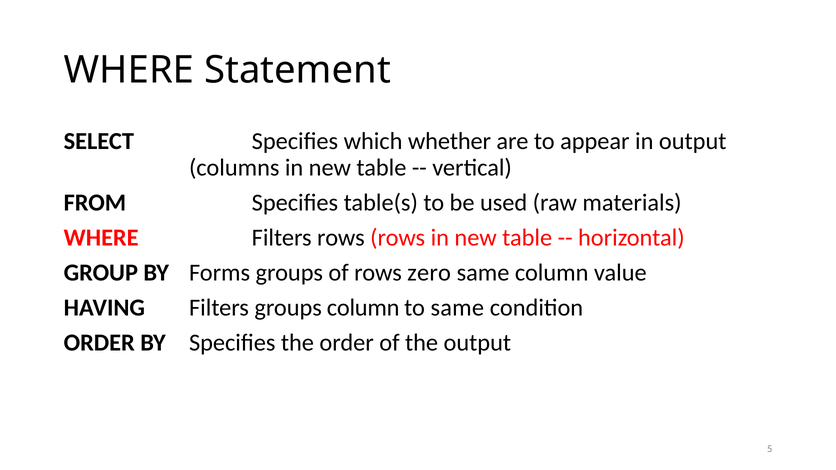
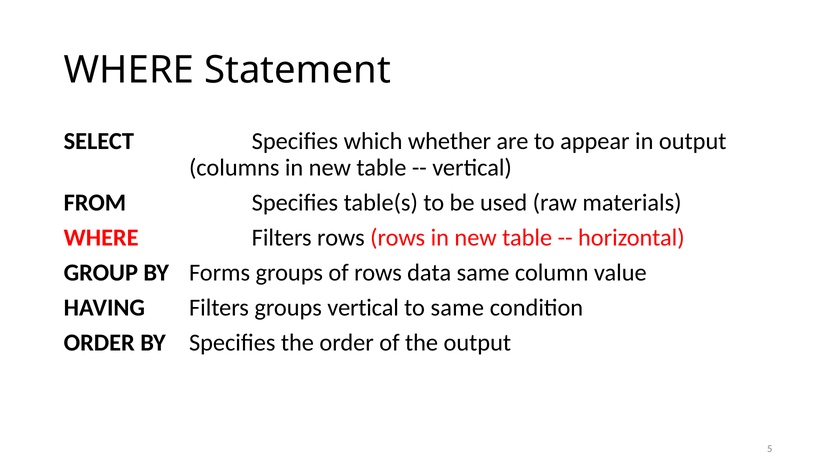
zero: zero -> data (429, 273)
groups column: column -> vertical (363, 308)
